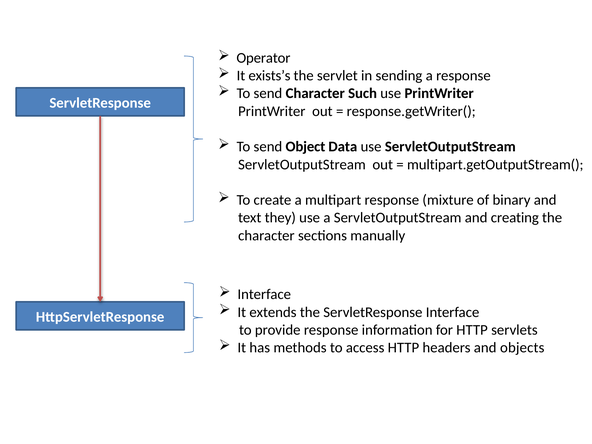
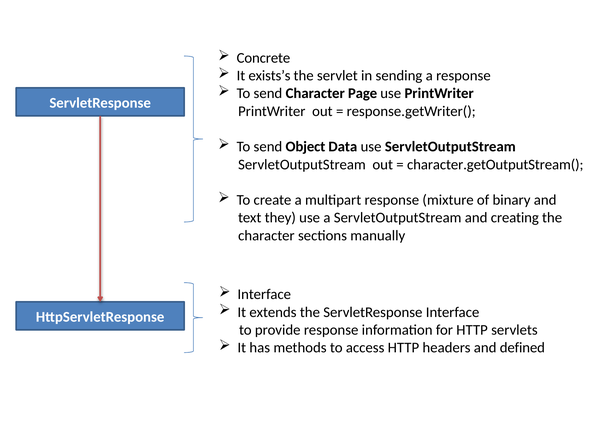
Operator: Operator -> Concrete (263, 58)
Such: Such -> Page (363, 93)
multipart.getOutputStream(: multipart.getOutputStream( -> character.getOutputStream( (495, 164)
objects: objects -> defined (522, 348)
